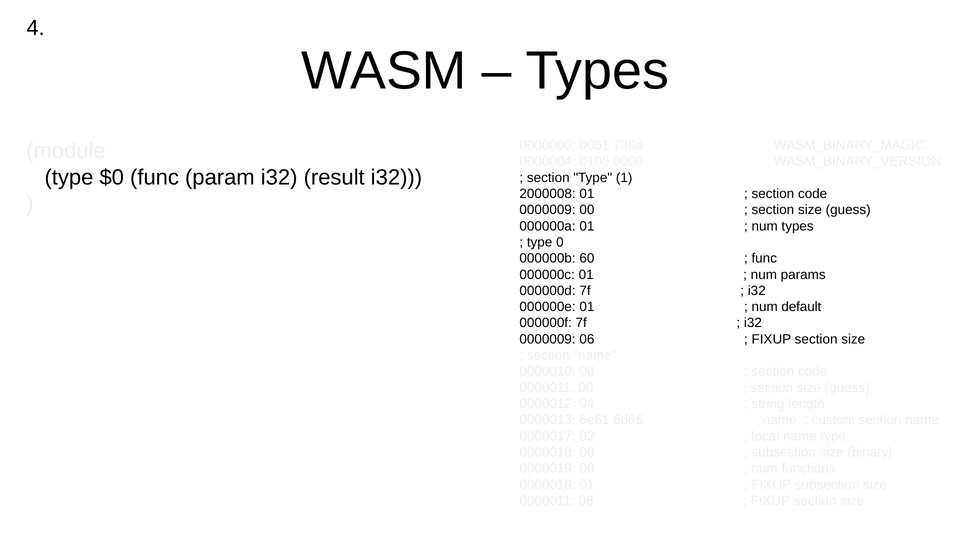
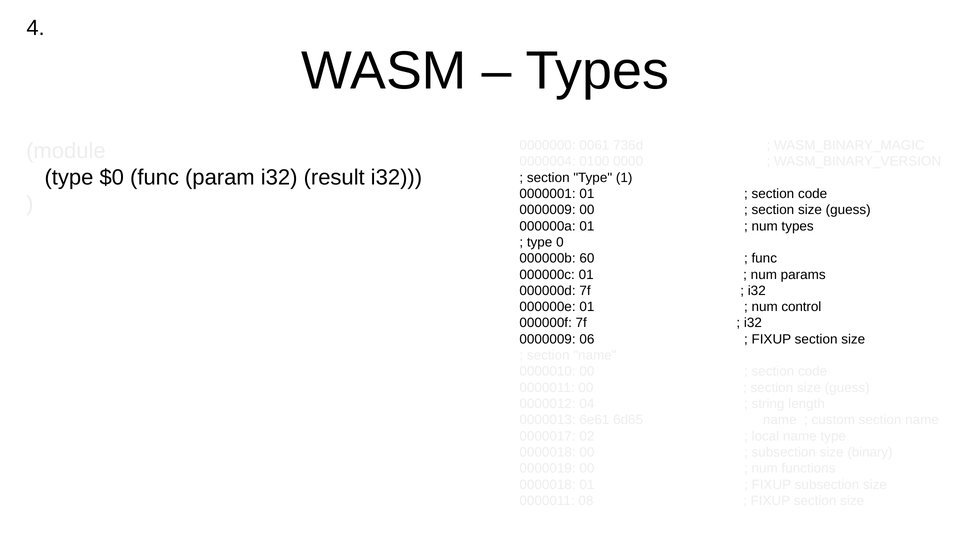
2000008: 2000008 -> 0000001 (548, 194)
default: default -> control (801, 307)
